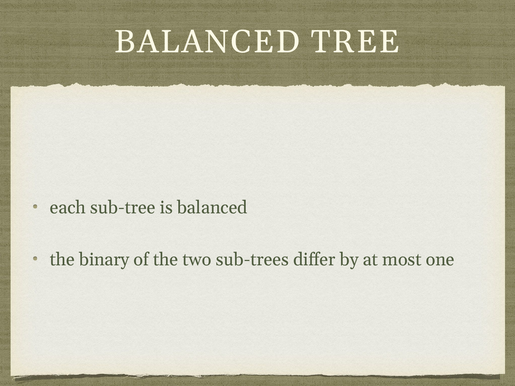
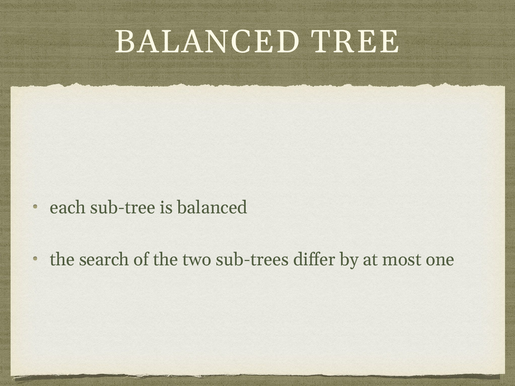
binary: binary -> search (104, 260)
